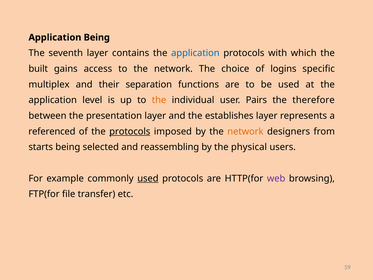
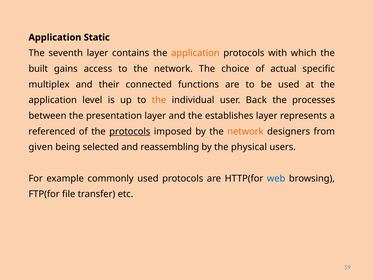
Application Being: Being -> Static (97, 37)
application colour: blue -> orange (195, 53)
logins: logins -> actual (283, 69)
separation: separation -> connected (149, 84)
Pairs: Pairs -> Back (256, 100)
therefore: therefore -> processes (314, 100)
starts: starts -> given (41, 147)
used underline: present -> none (148, 178)
web colour: purple -> blue (276, 178)
